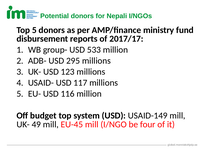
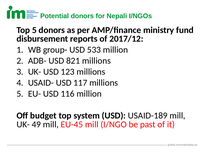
2017/17: 2017/17 -> 2017/12 (126, 39)
295: 295 -> 821 (73, 61)
USAID-149: USAID-149 -> USAID-189 (148, 116)
four: four -> past (148, 124)
